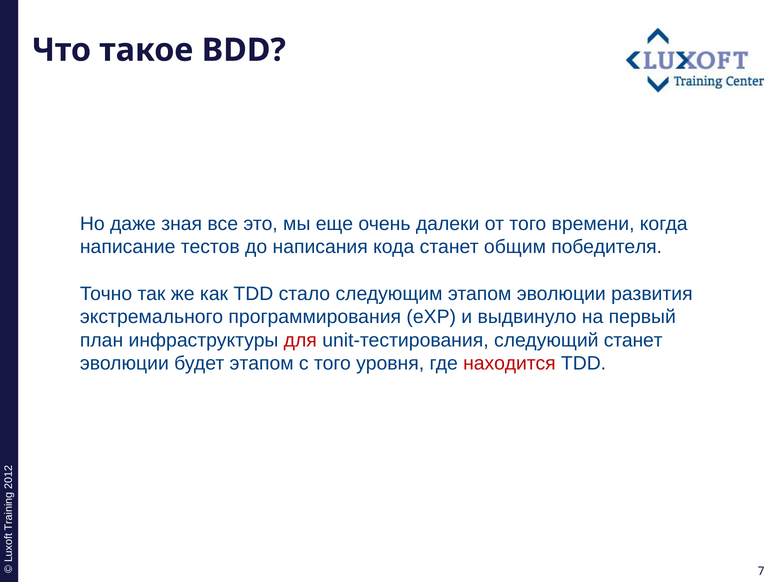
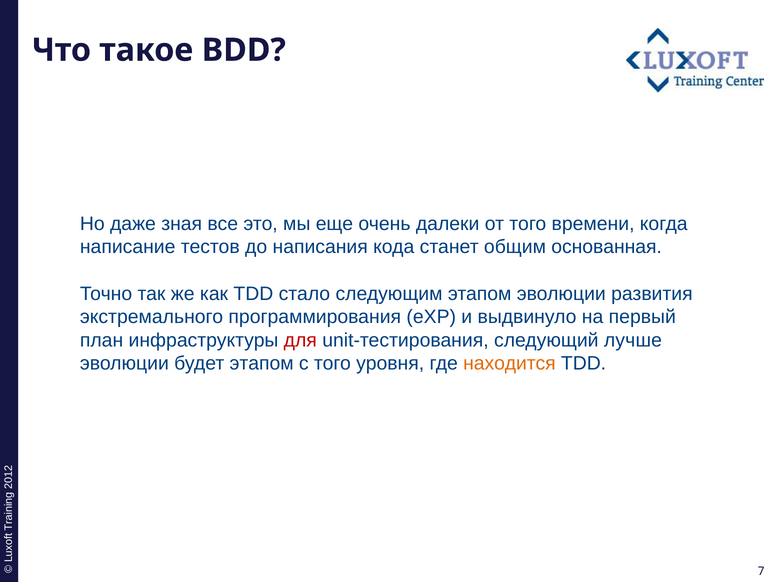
победителя: победителя -> основанная (607, 247)
следующий станет: станет -> лучше (633, 340)
находится colour: red -> orange (509, 363)
